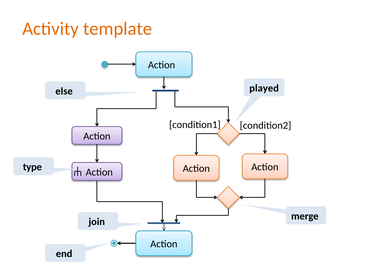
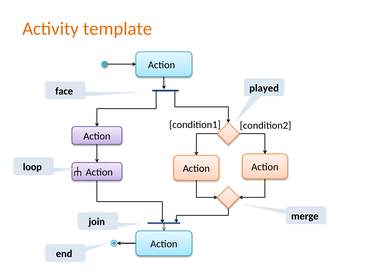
else: else -> face (64, 91)
type: type -> loop (32, 167)
